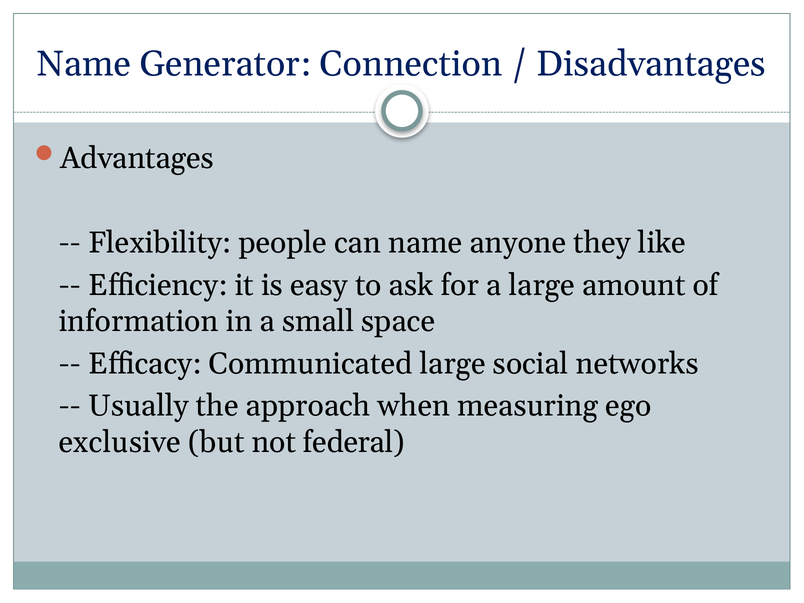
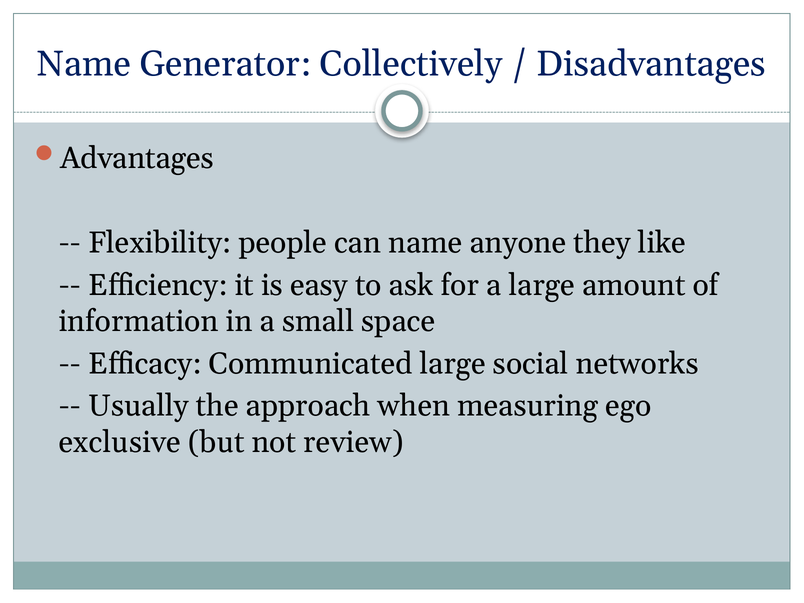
Connection: Connection -> Collectively (411, 64)
federal: federal -> review (353, 442)
